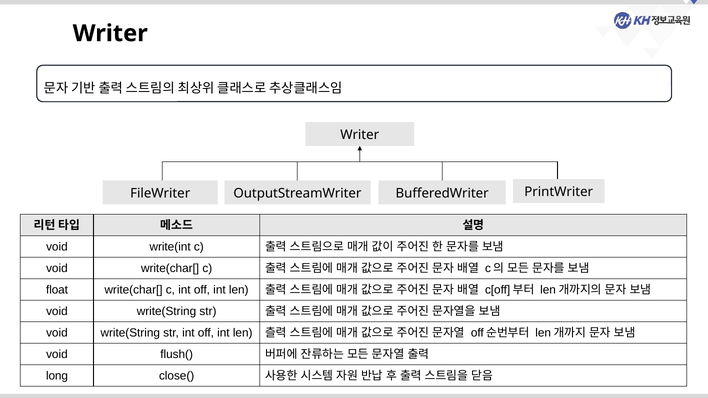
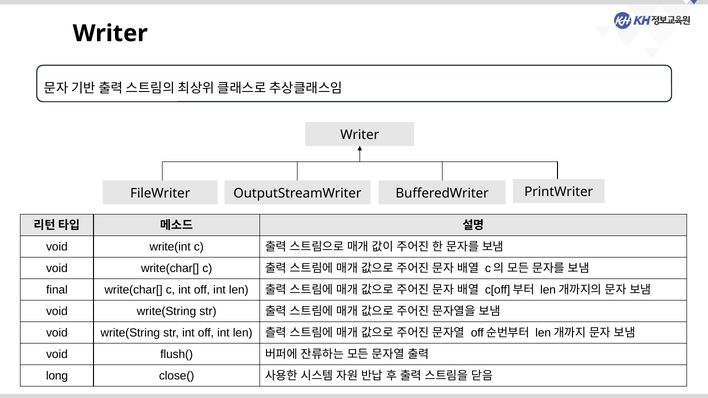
float: float -> final (57, 290)
